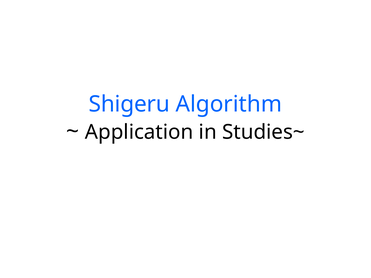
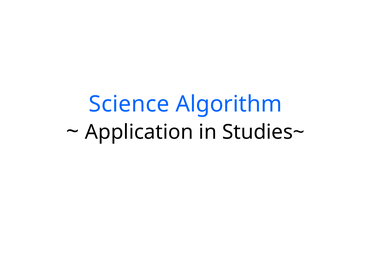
Shigeru: Shigeru -> Science (129, 104)
